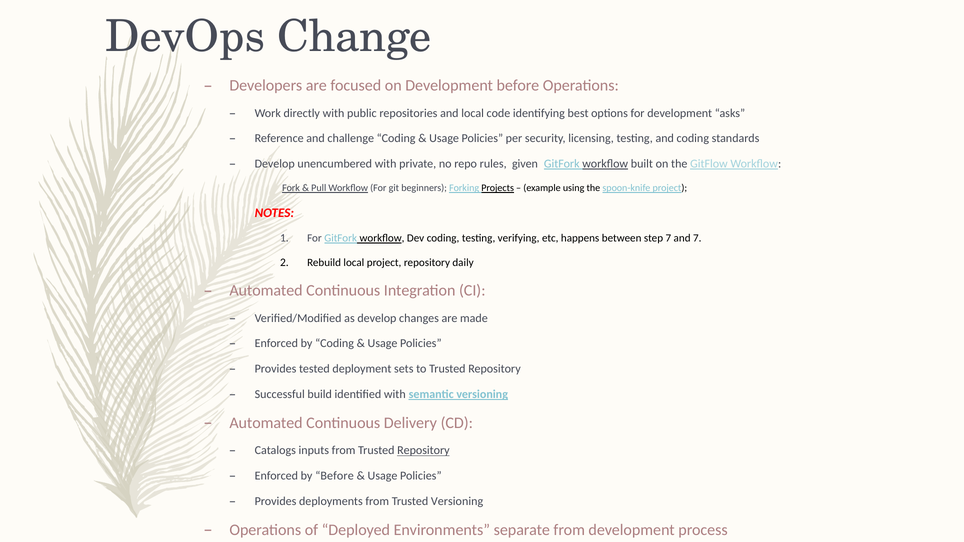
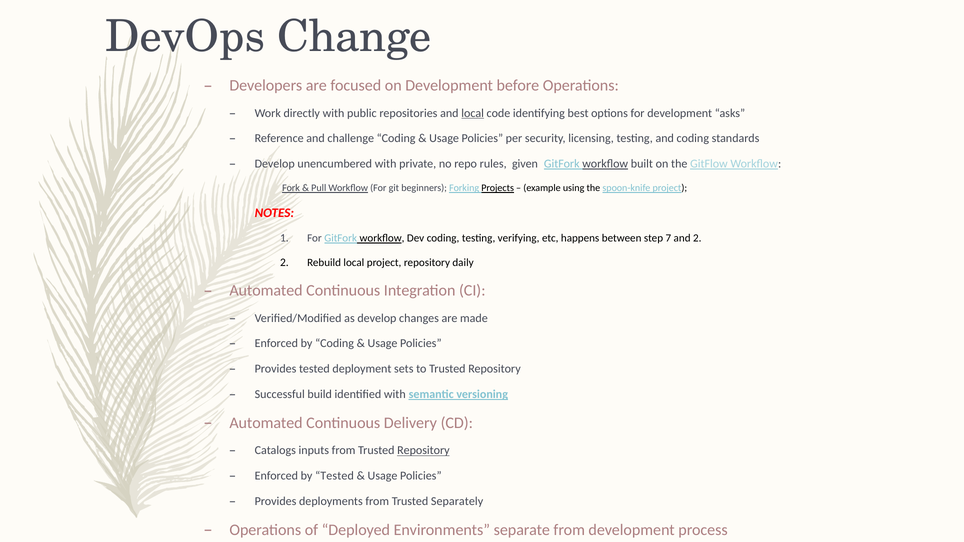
local underline: none -> present (473, 113)
and 7: 7 -> 2 (697, 238)
by Before: Before -> Tested (335, 476)
Trusted Versioning: Versioning -> Separately (457, 501)
